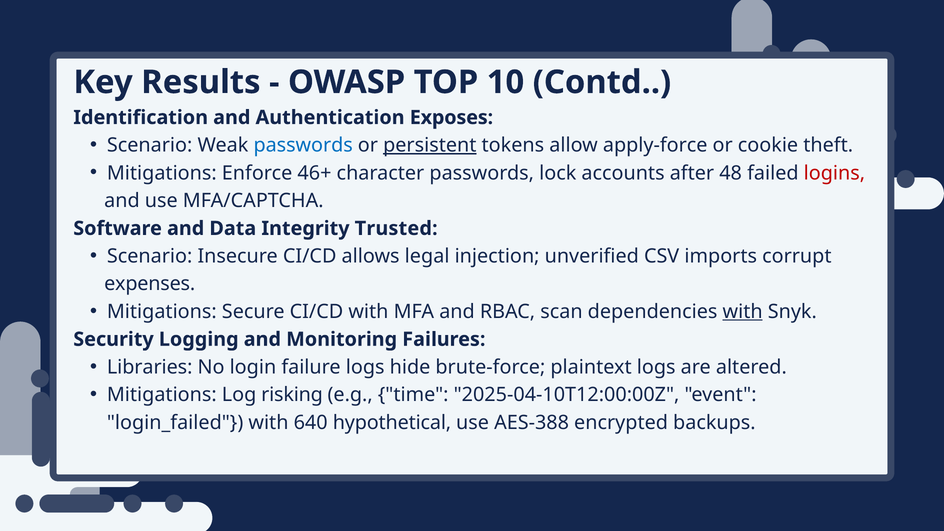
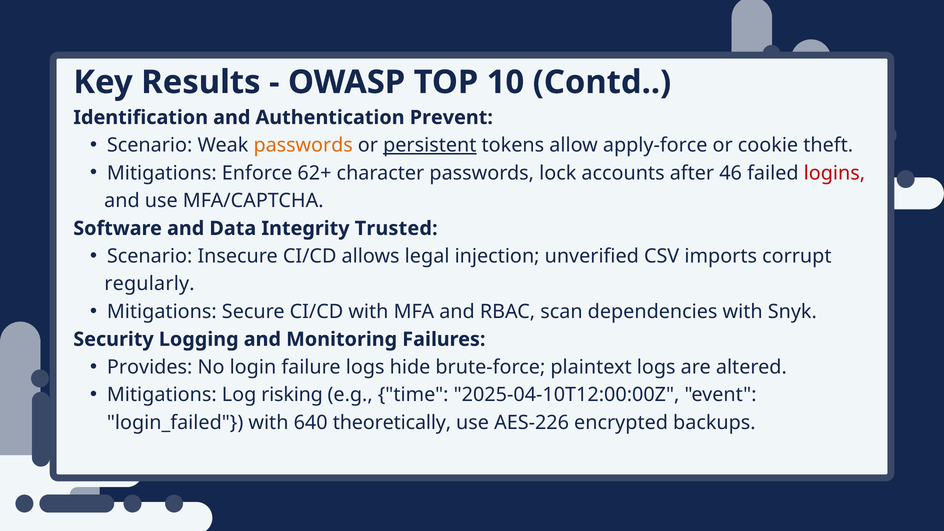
Exposes: Exposes -> Prevent (451, 118)
passwords colour: blue -> orange (303, 145)
46+: 46+ -> 62+ (314, 173)
48: 48 -> 46 (731, 173)
expenses: expenses -> regularly (149, 284)
with underline: present -> none (743, 312)
Libraries: Libraries -> Provides (150, 367)
hypothetical: hypothetical -> theoretically (392, 423)
AES-388: AES-388 -> AES-226 (532, 423)
